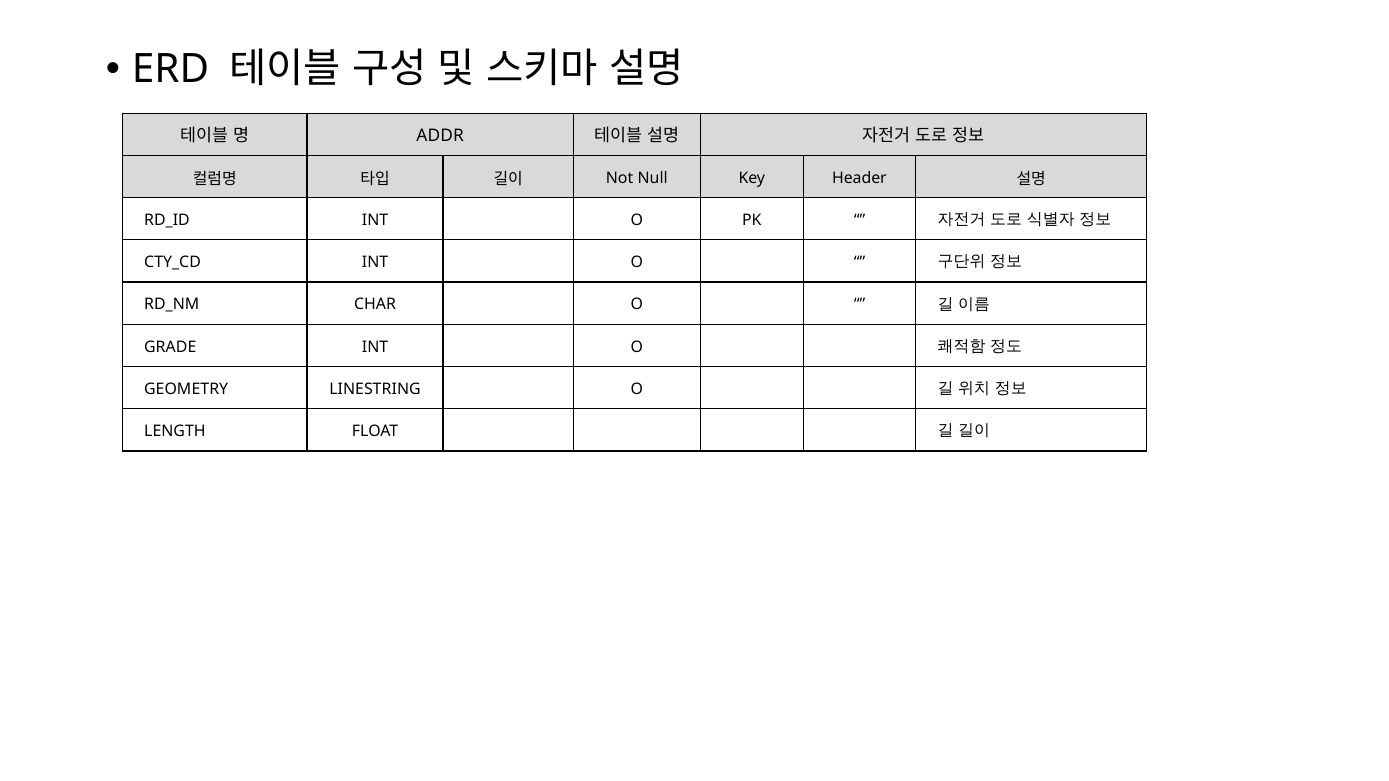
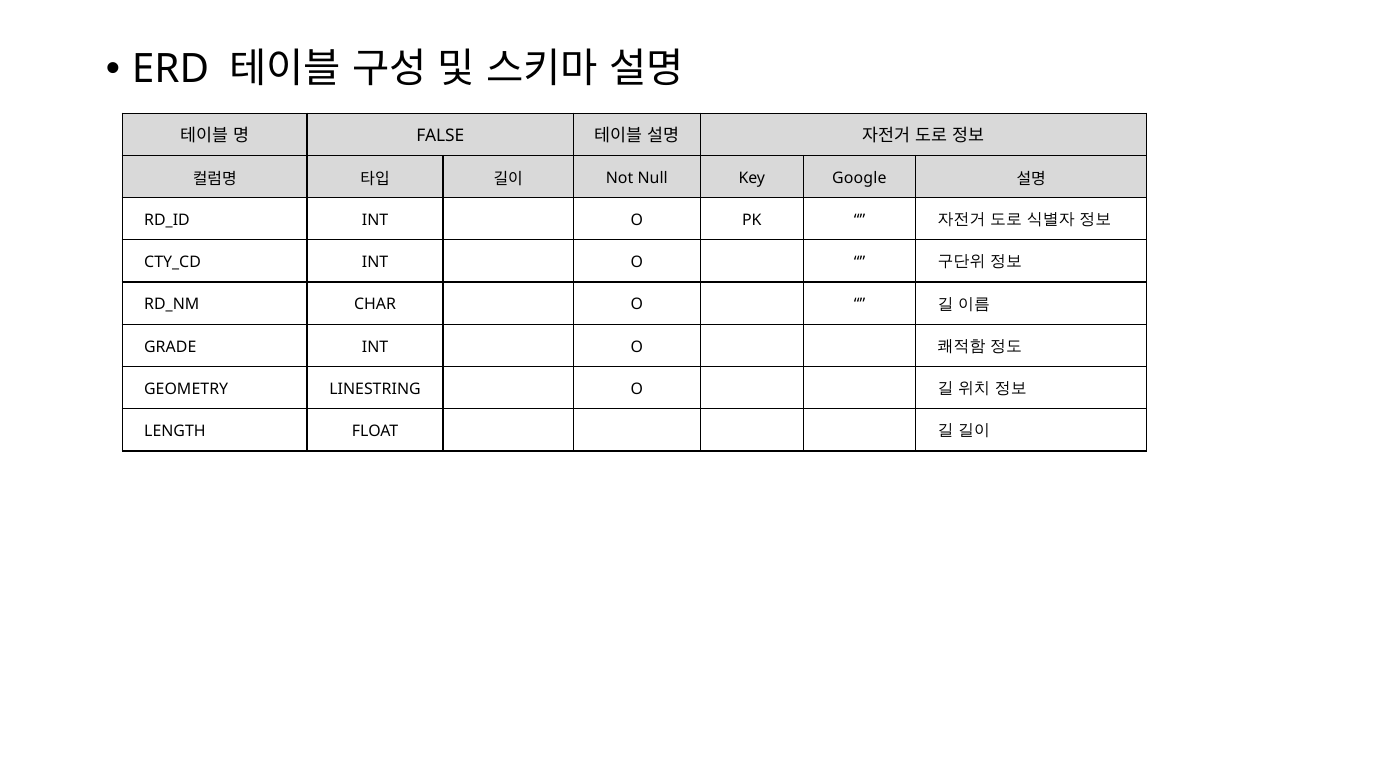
ADDR: ADDR -> FALSE (440, 135)
Header: Header -> Google (859, 178)
